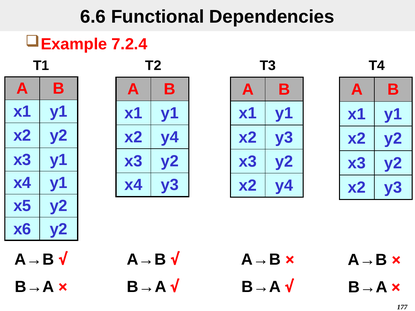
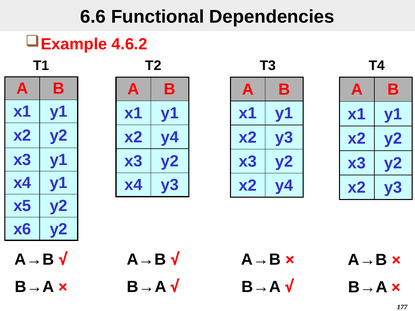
7.2.4: 7.2.4 -> 4.6.2 (130, 44)
